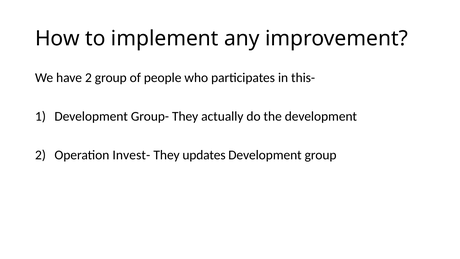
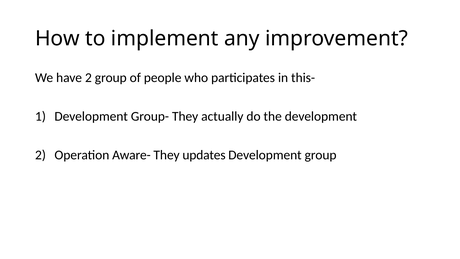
Invest-: Invest- -> Aware- (131, 155)
